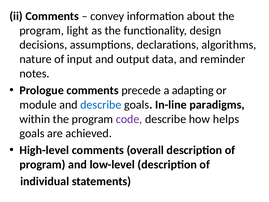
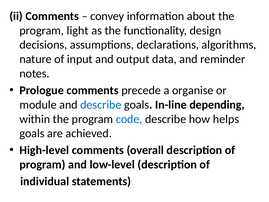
adapting: adapting -> organise (193, 90)
paradigms: paradigms -> depending (217, 105)
code colour: purple -> blue (129, 119)
